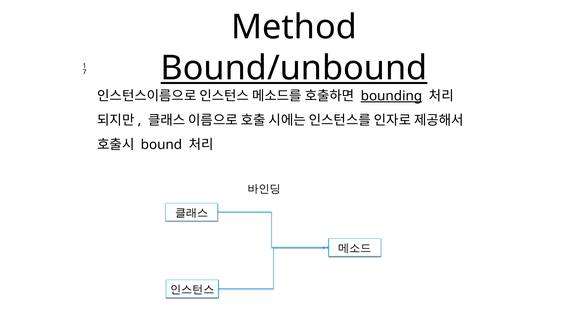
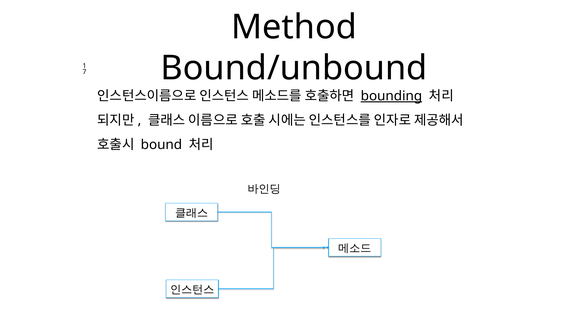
Bound/unbound underline: present -> none (294, 68)
